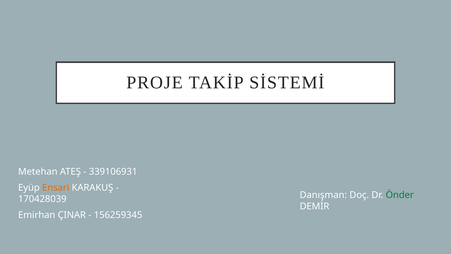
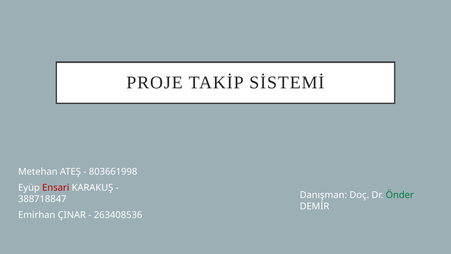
339106931: 339106931 -> 803661998 (113, 172)
Ensari colour: orange -> red (56, 188)
170428039: 170428039 -> 388718847 (42, 199)
156259345: 156259345 -> 263408536 (118, 215)
